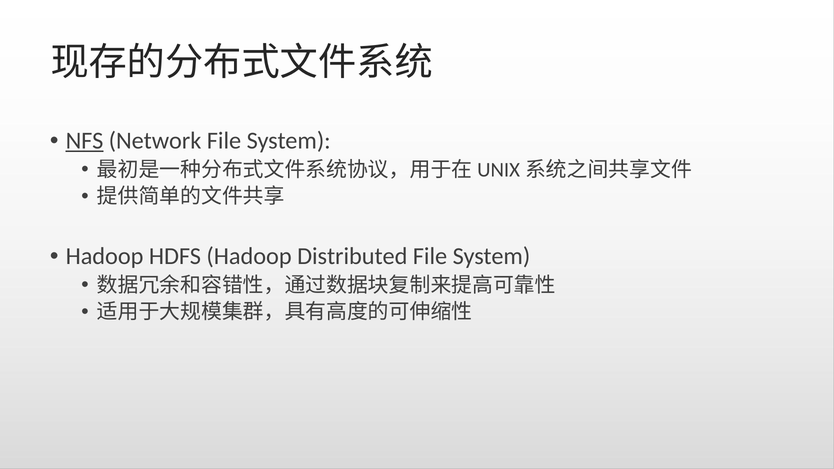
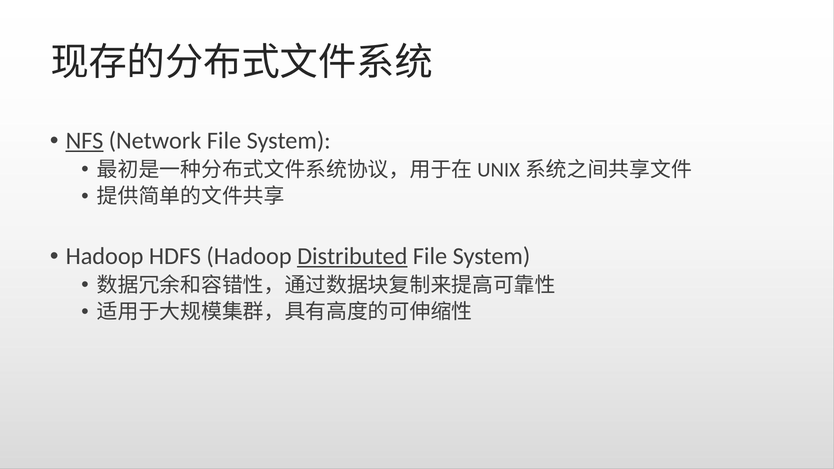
Distributed underline: none -> present (352, 257)
